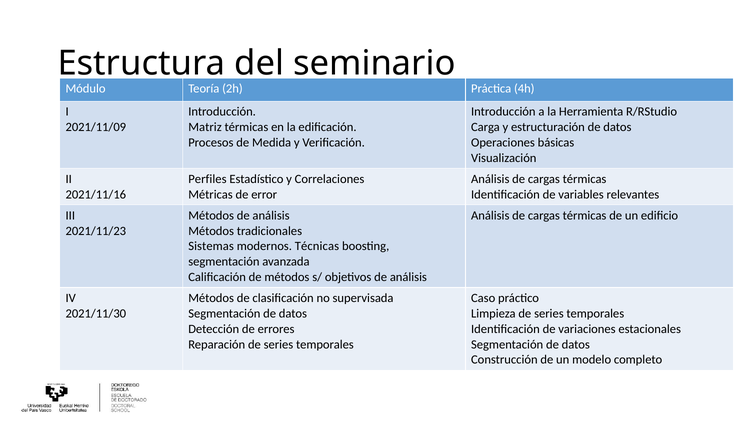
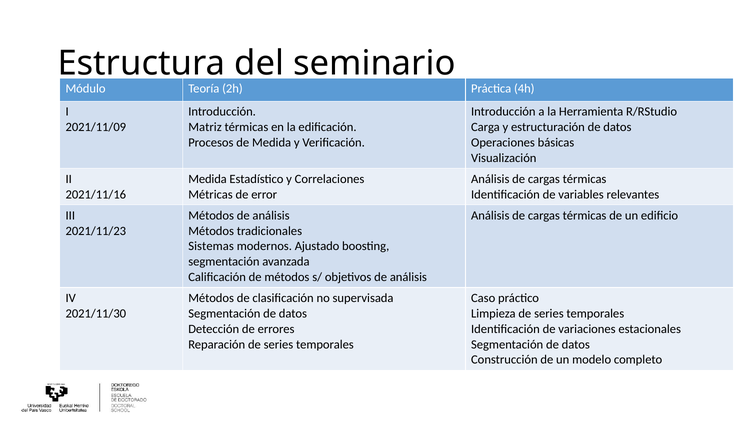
Perfiles: Perfiles -> Medida (208, 179)
Técnicas: Técnicas -> Ajustado (317, 246)
